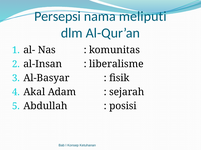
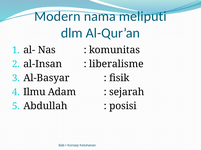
Persepsi: Persepsi -> Modern (57, 16)
Akal: Akal -> Ilmu (34, 92)
